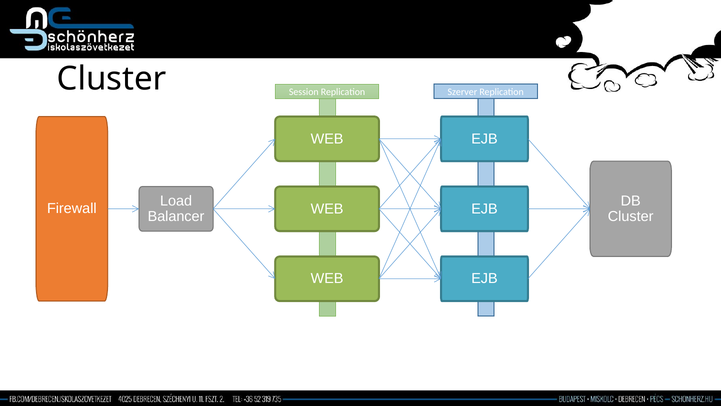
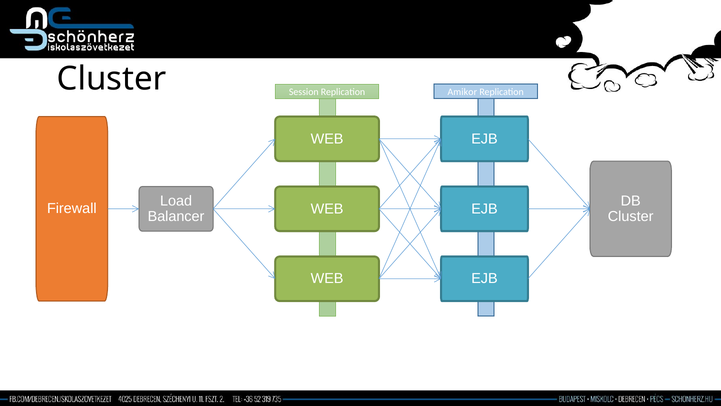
Szerver: Szerver -> Amikor (462, 92)
